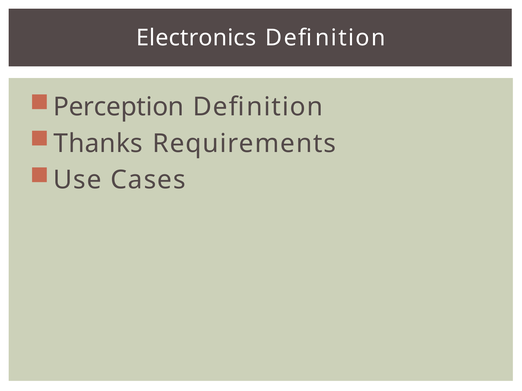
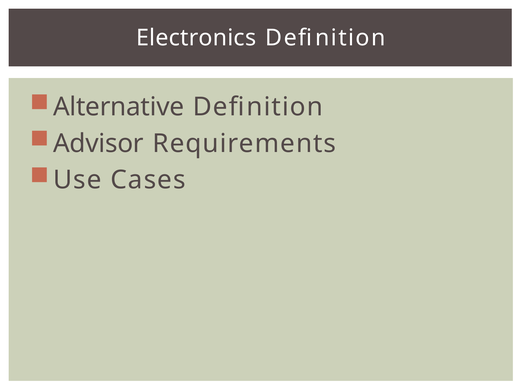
Perception: Perception -> Alternative (119, 107)
Thanks: Thanks -> Advisor (98, 144)
